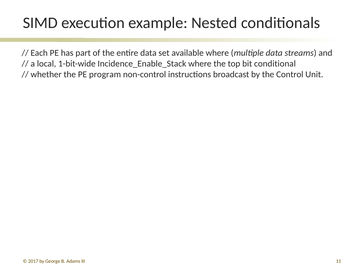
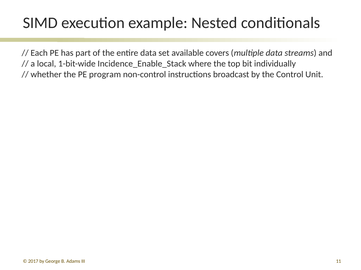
available where: where -> covers (217, 53)
conditional: conditional -> individually (275, 64)
